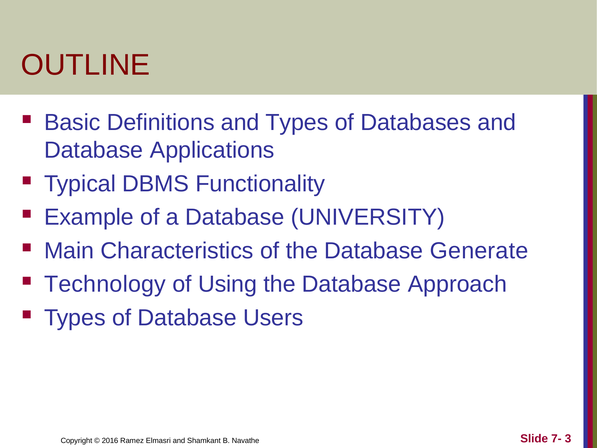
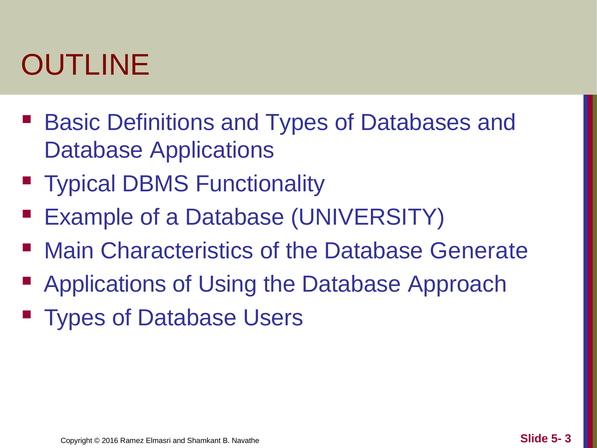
Technology: Technology -> Applications (105, 284)
7-: 7- -> 5- (556, 438)
